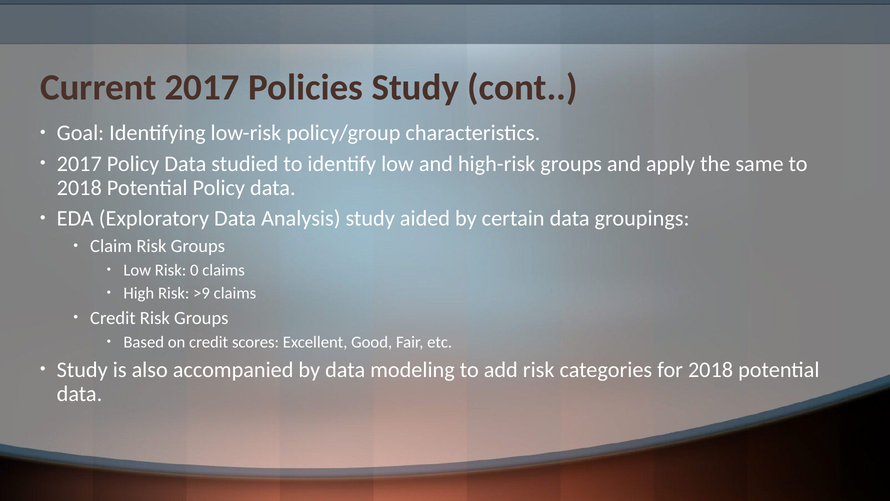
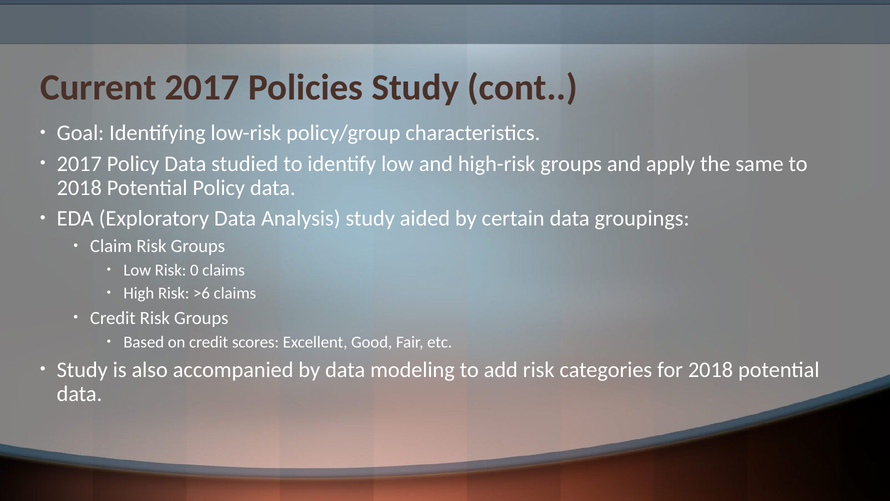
>9: >9 -> >6 (202, 293)
